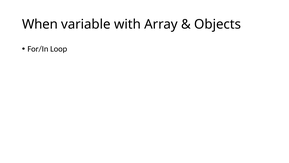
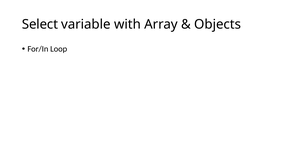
When: When -> Select (40, 24)
